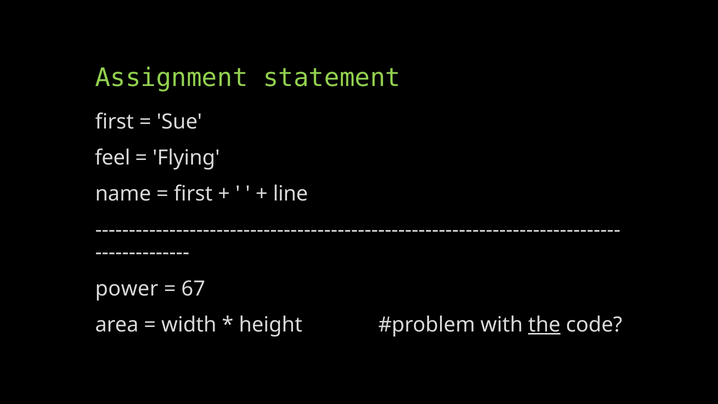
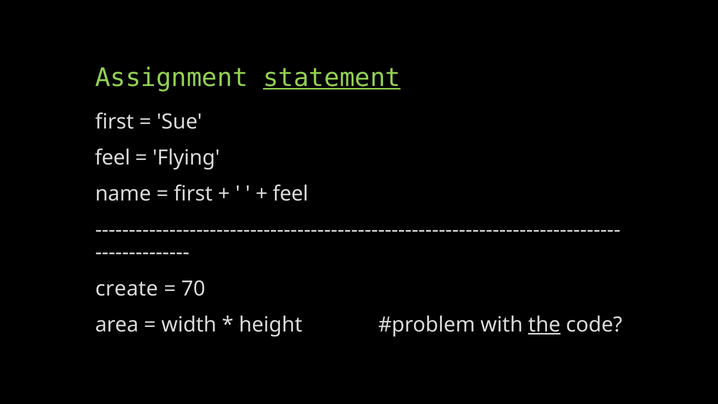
statement underline: none -> present (332, 78)
line: line -> feel (290, 194)
power: power -> create (127, 289)
67: 67 -> 70 (193, 289)
